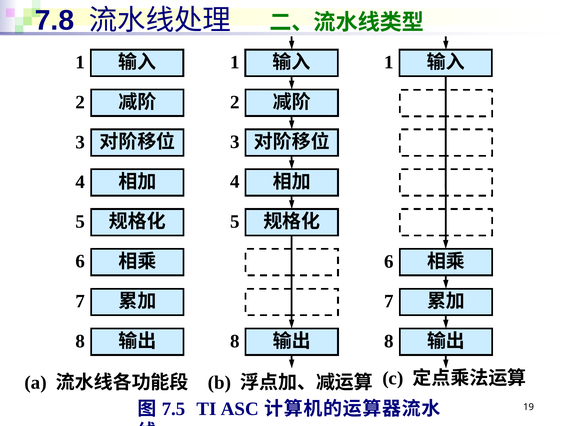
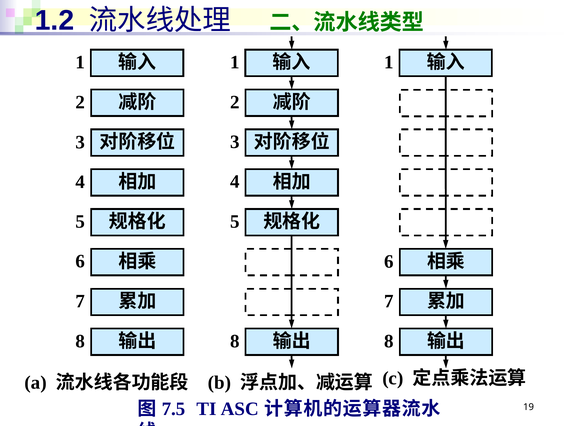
7.8: 7.8 -> 1.2 (54, 20)
